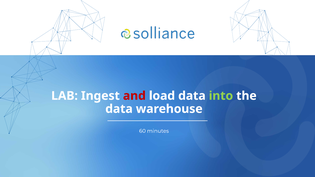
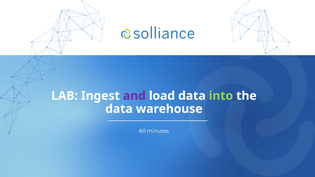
and colour: red -> purple (134, 96)
